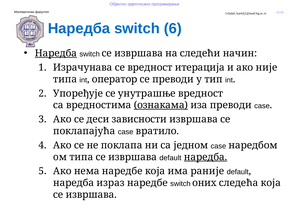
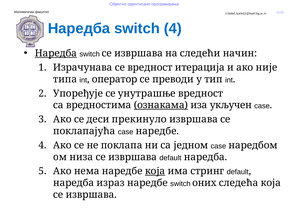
switch 6: 6 -> 4 (173, 28)
иза преводи: преводи -> укључен (231, 105)
зависности: зависности -> прекинуло (139, 119)
case вратило: вратило -> наредбе (157, 131)
типа: типа -> низа (81, 157)
наредба underline: present -> none (206, 157)
која underline: none -> present (155, 171)
раније: раније -> стринг (207, 171)
